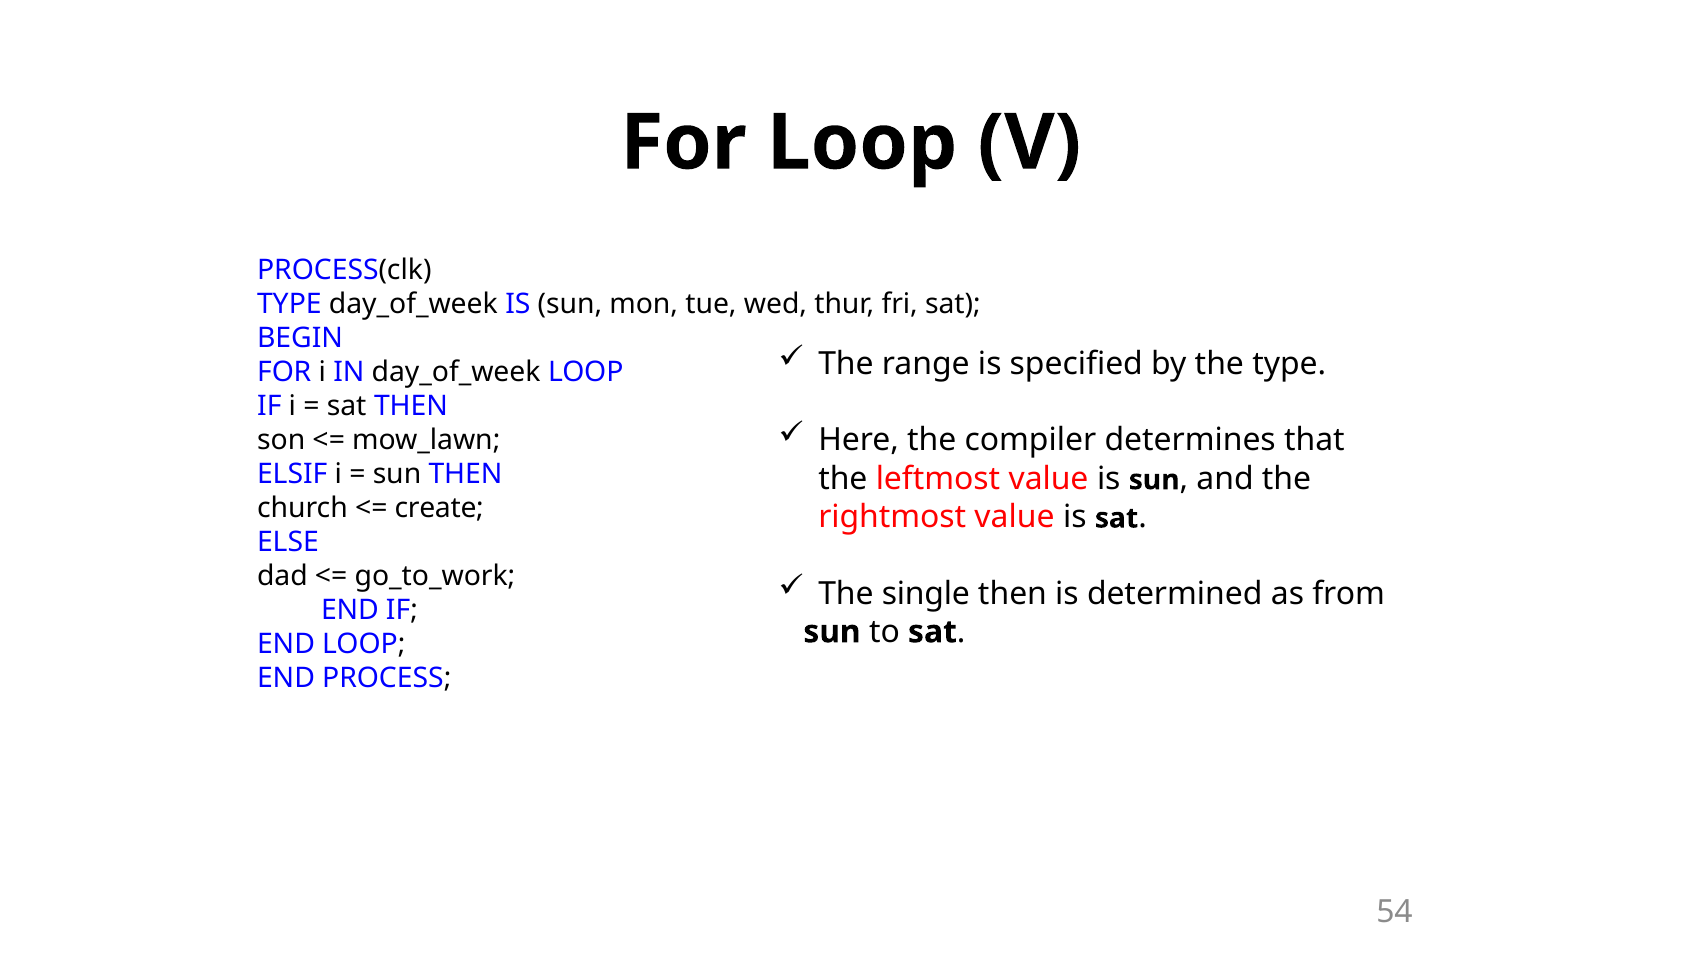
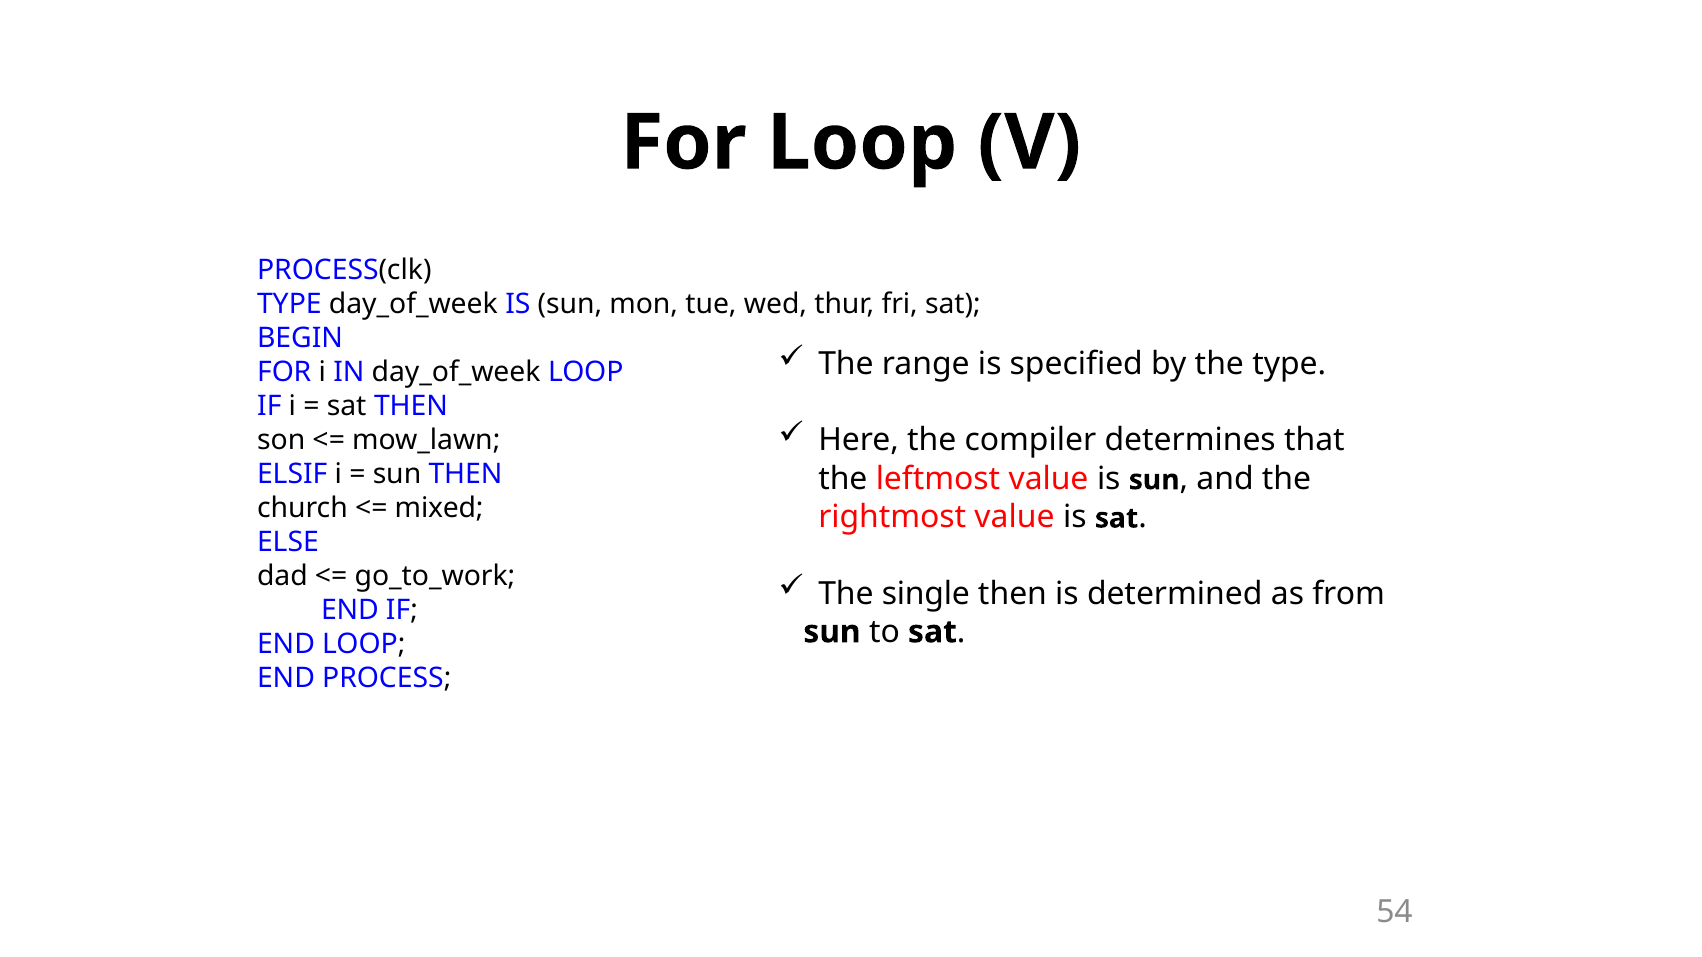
create: create -> mixed (439, 508)
